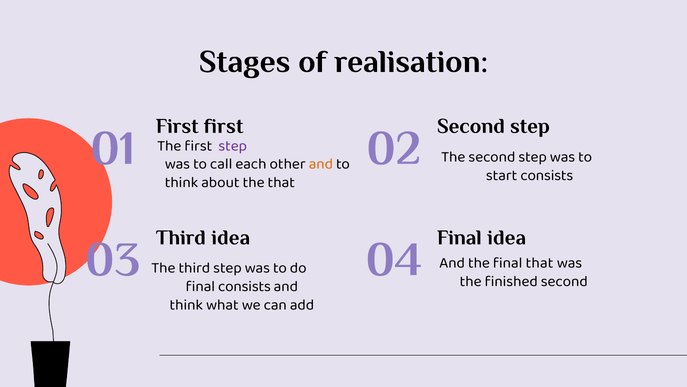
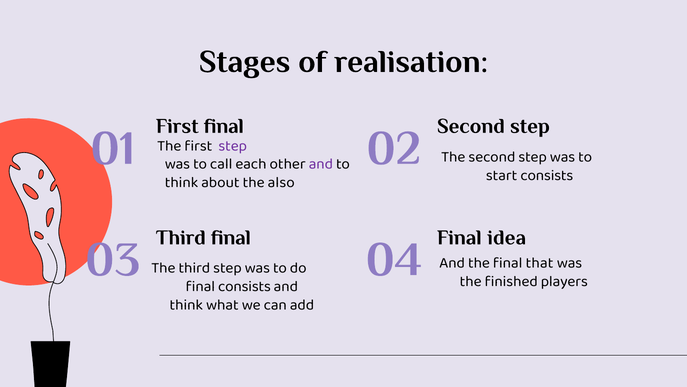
First first: first -> final (224, 126)
and colour: orange -> purple (321, 164)
the that: that -> also (281, 182)
Third idea: idea -> final (231, 237)
finished second: second -> players (564, 281)
